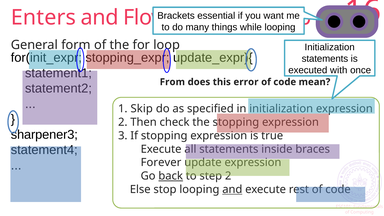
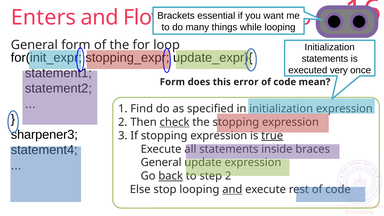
with: with -> very (339, 70)
From: From -> Form (172, 82)
Skip: Skip -> Find (142, 109)
check underline: none -> present (175, 122)
true underline: none -> present (272, 136)
Forever: Forever -> General (161, 163)
